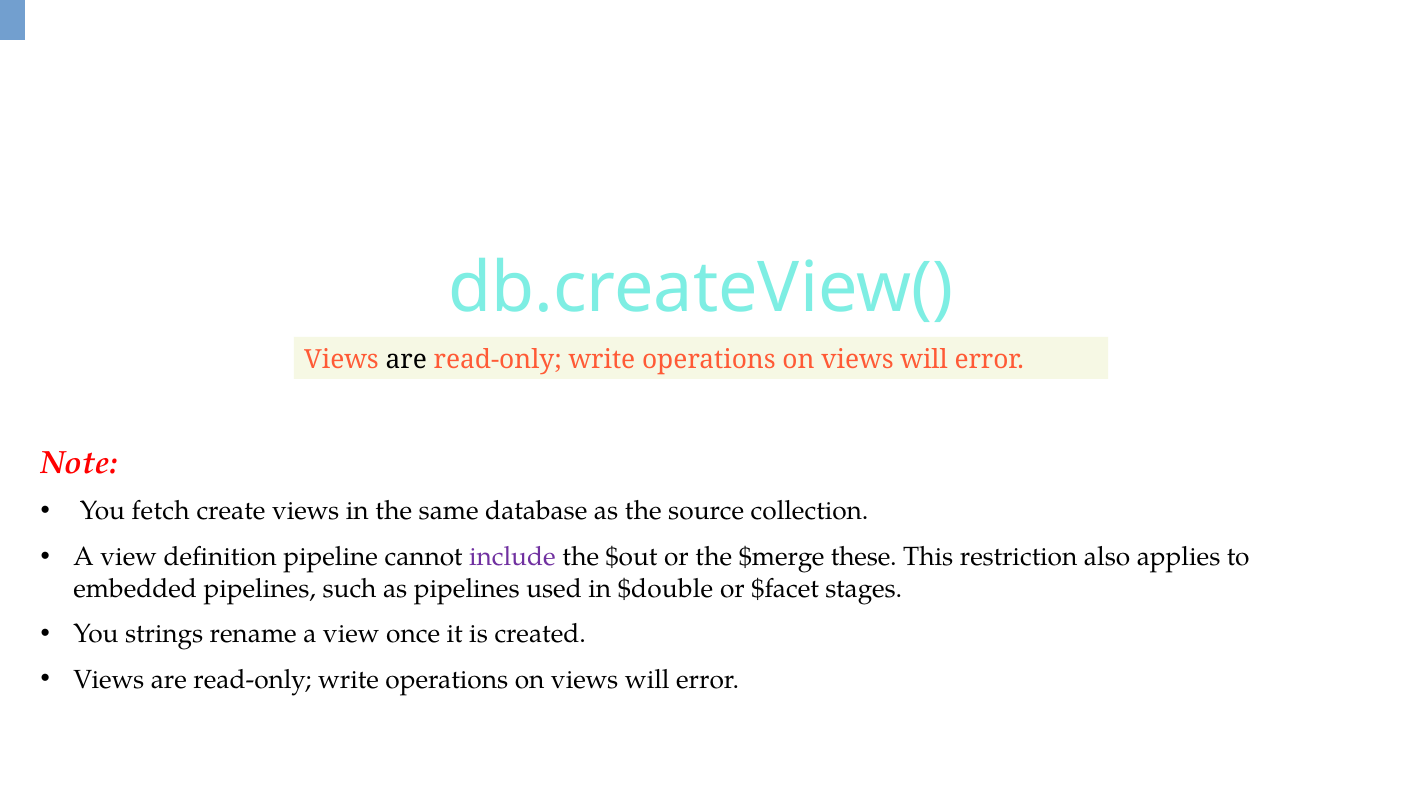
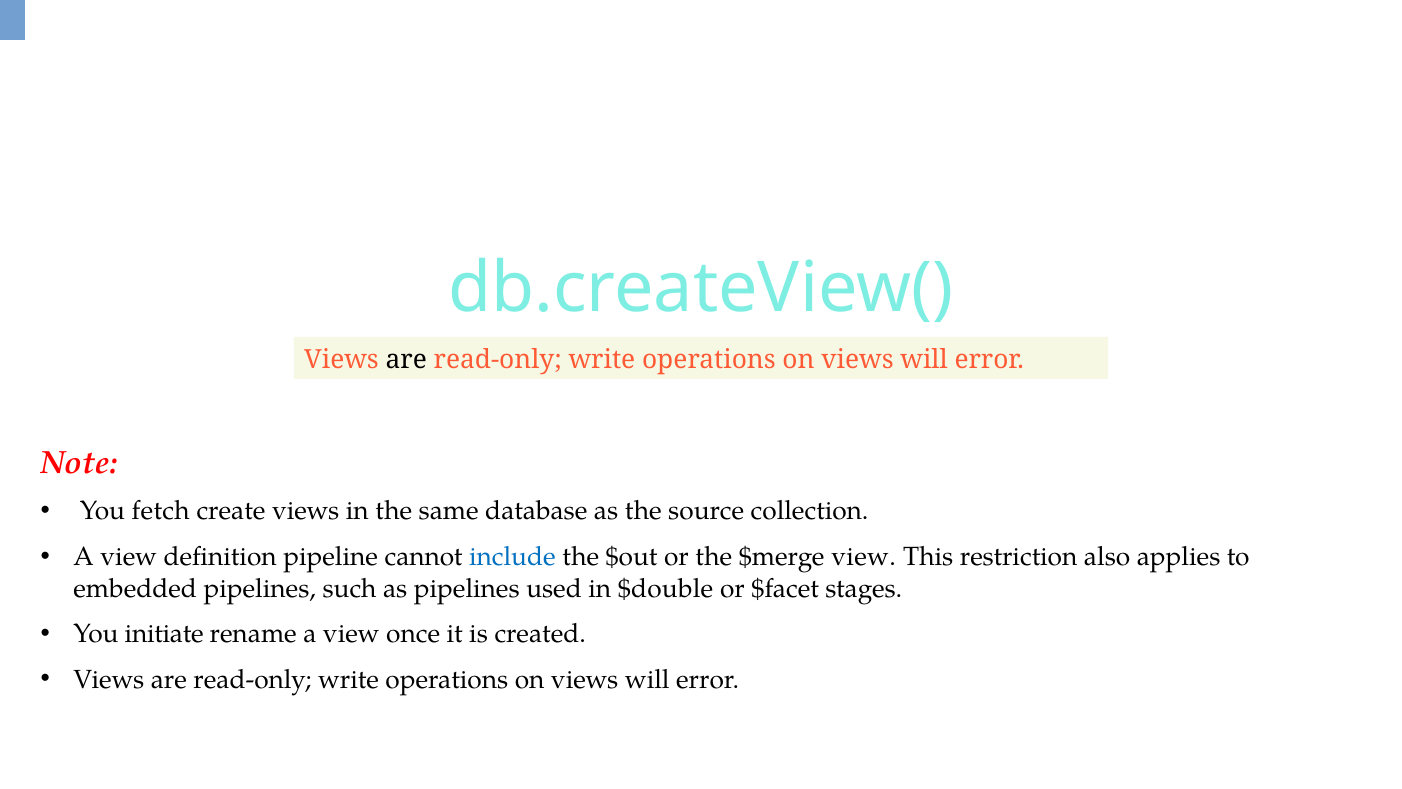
include colour: purple -> blue (512, 557)
$merge these: these -> view (864, 557)
strings: strings -> initiate (164, 634)
